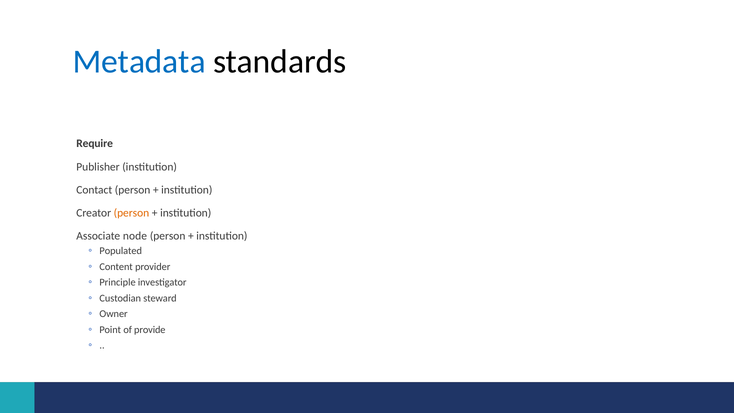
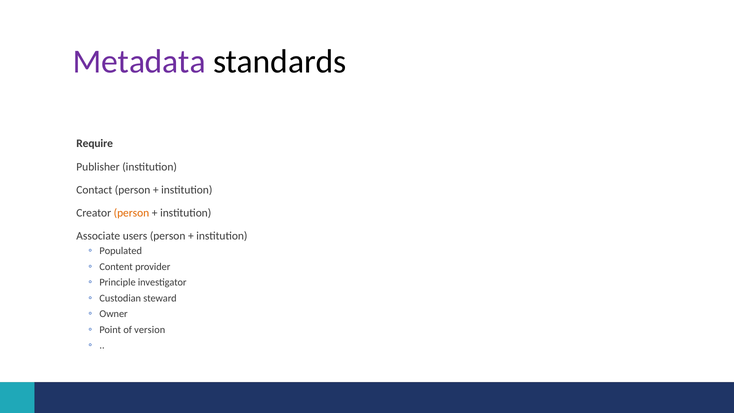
Metadata colour: blue -> purple (139, 62)
node: node -> users (135, 236)
provide: provide -> version (150, 329)
